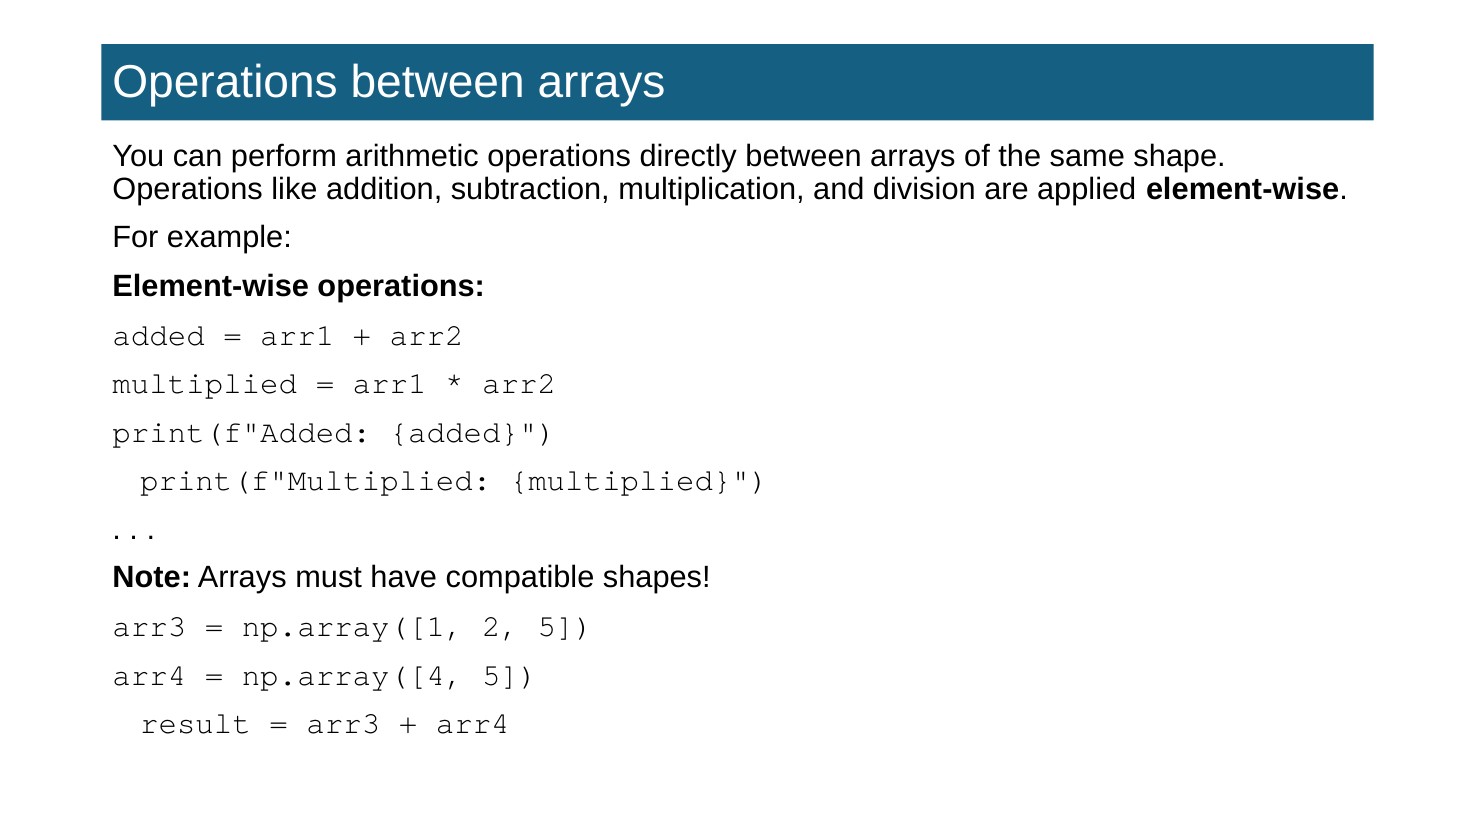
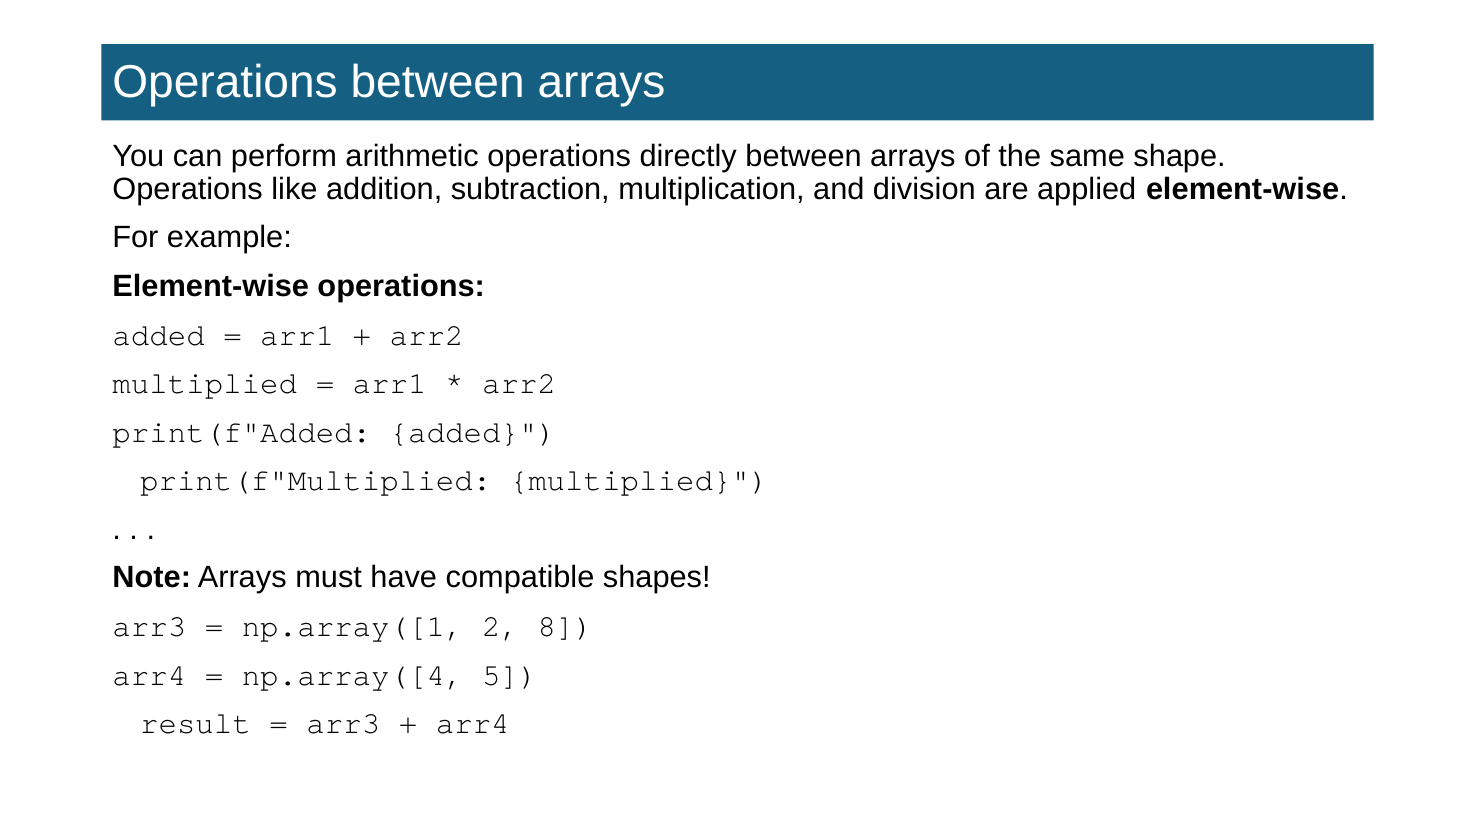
2 5: 5 -> 8 (565, 626)
